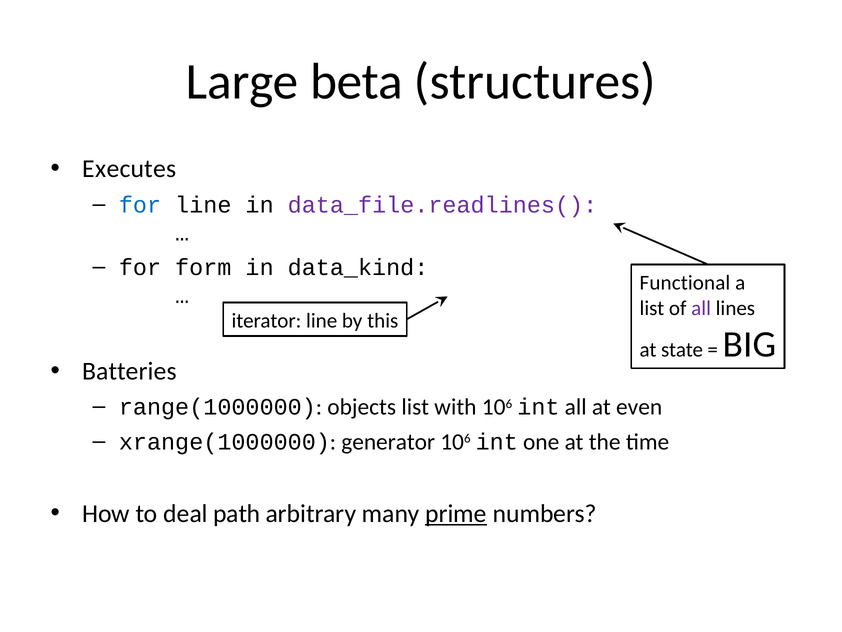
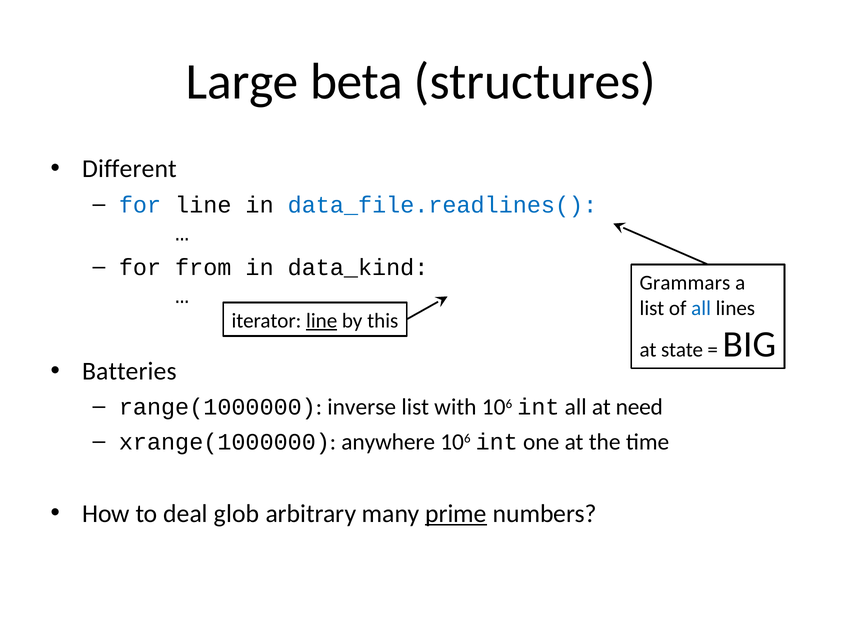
Executes: Executes -> Different (129, 169)
data_file.readlines( colour: purple -> blue (442, 205)
form: form -> from (203, 267)
Functional: Functional -> Grammars (685, 283)
all colour: purple -> blue (701, 308)
line underline: none -> present (322, 320)
objects: objects -> inverse (362, 407)
even: even -> need (639, 407)
generator: generator -> anywhere (388, 441)
path: path -> glob (237, 513)
